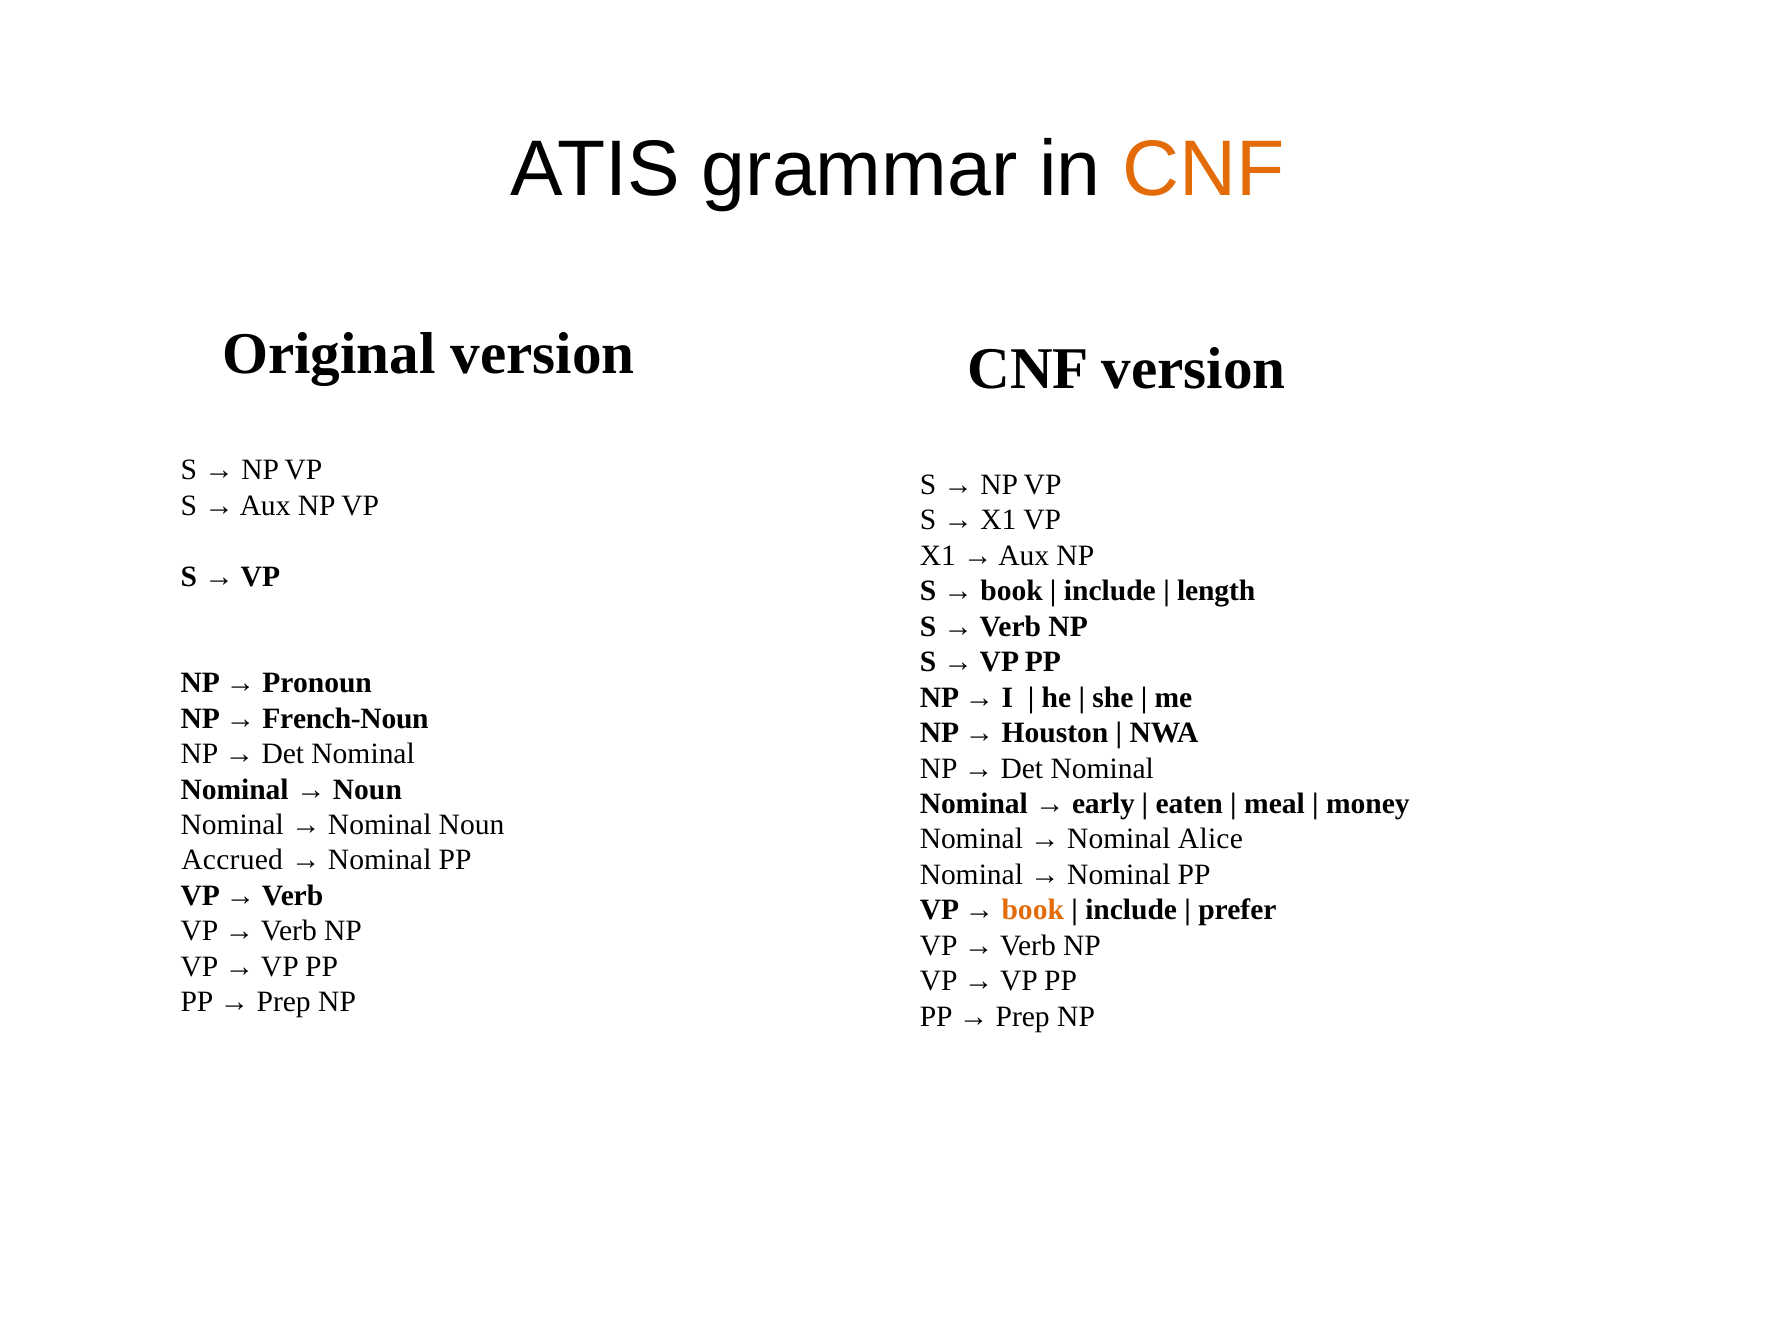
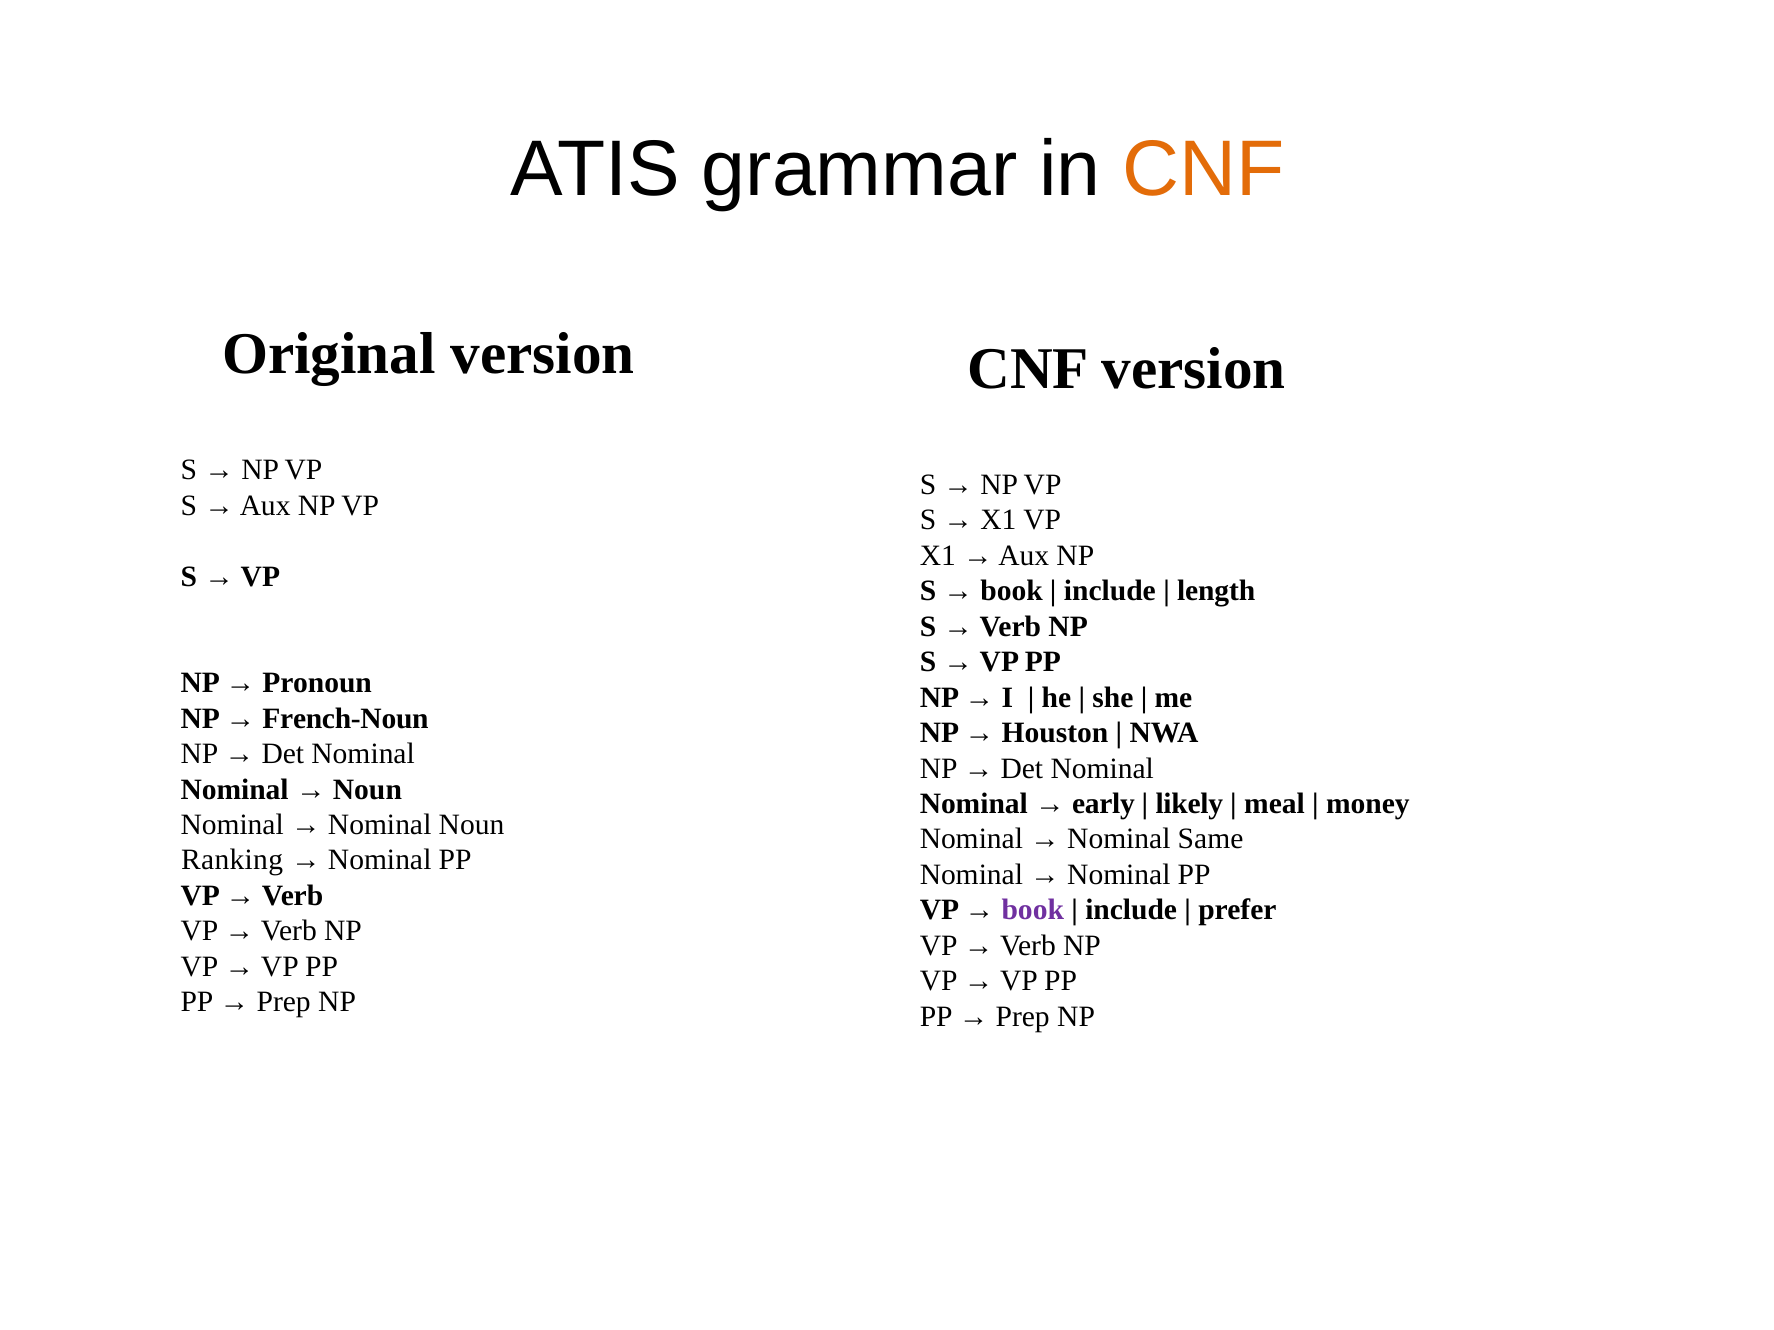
eaten: eaten -> likely (1189, 804)
Alice: Alice -> Same (1211, 840)
Accrued: Accrued -> Ranking (232, 861)
book colour: orange -> purple (1033, 910)
